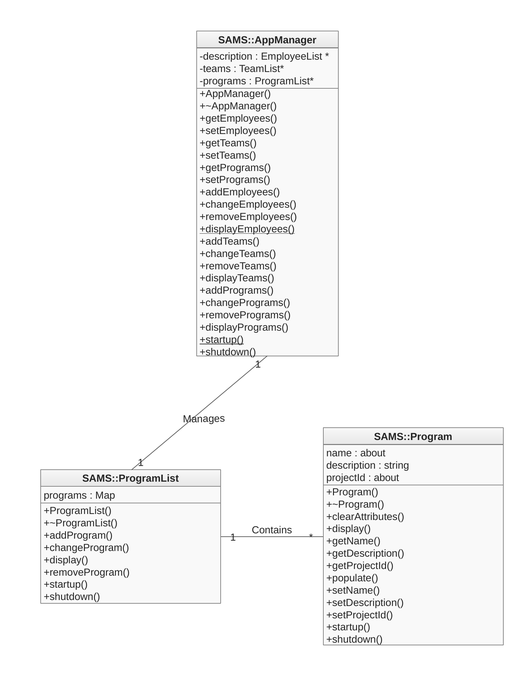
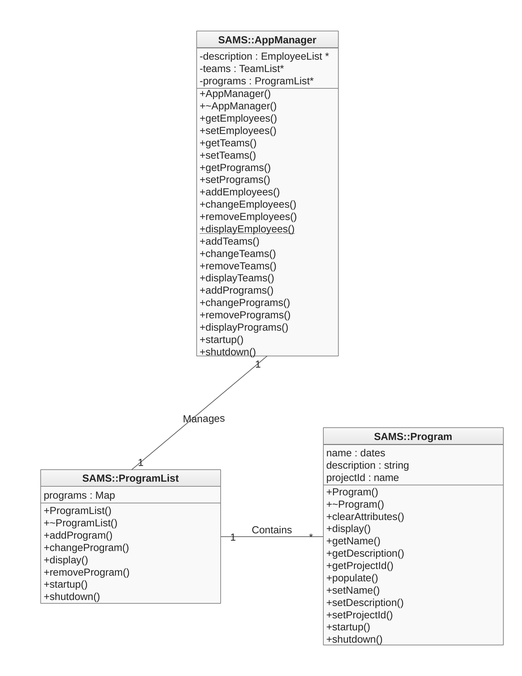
+startup( underline: present -> none (222, 340)
about: about -> dates (373, 453)
about: about -> name (386, 477)
